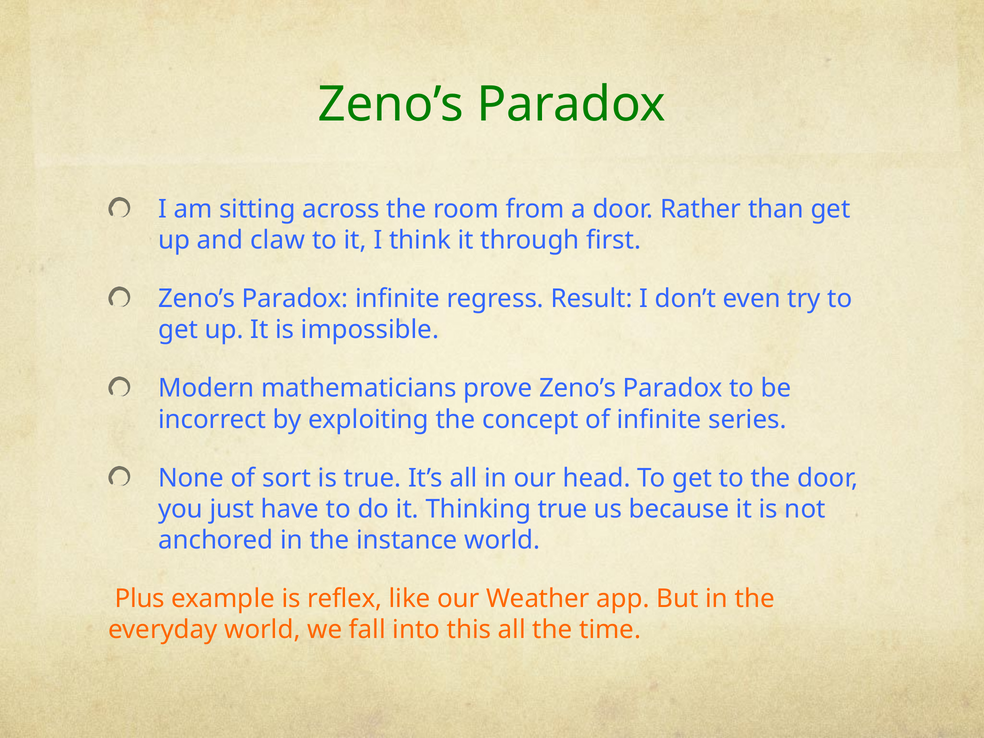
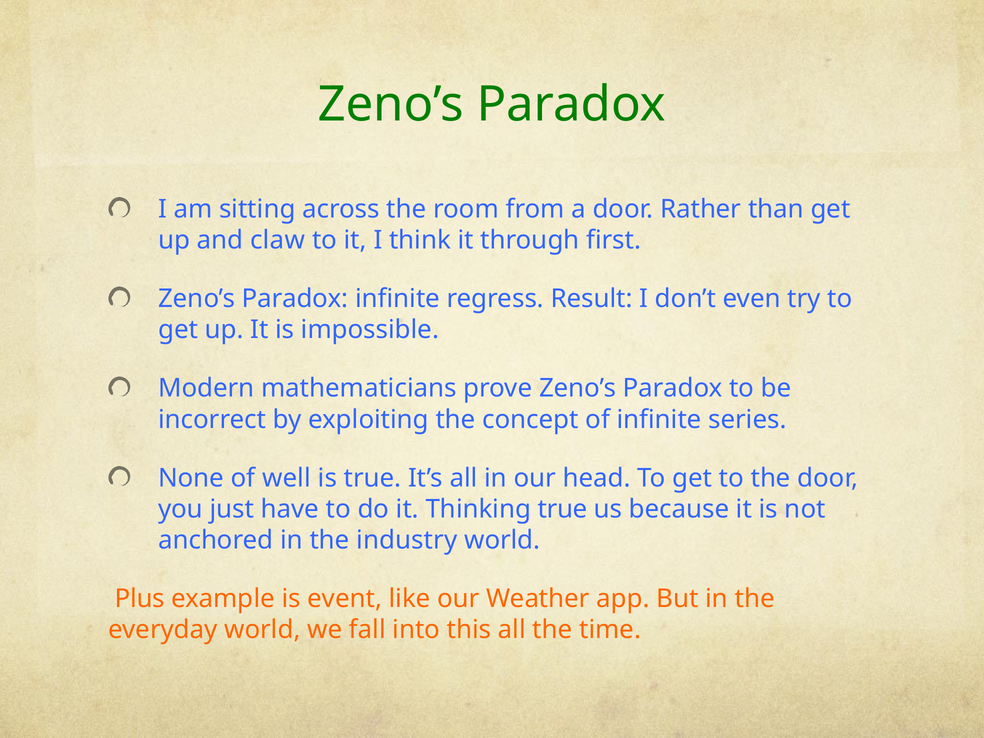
sort: sort -> well (287, 478)
instance: instance -> industry (407, 540)
reflex: reflex -> event (345, 599)
